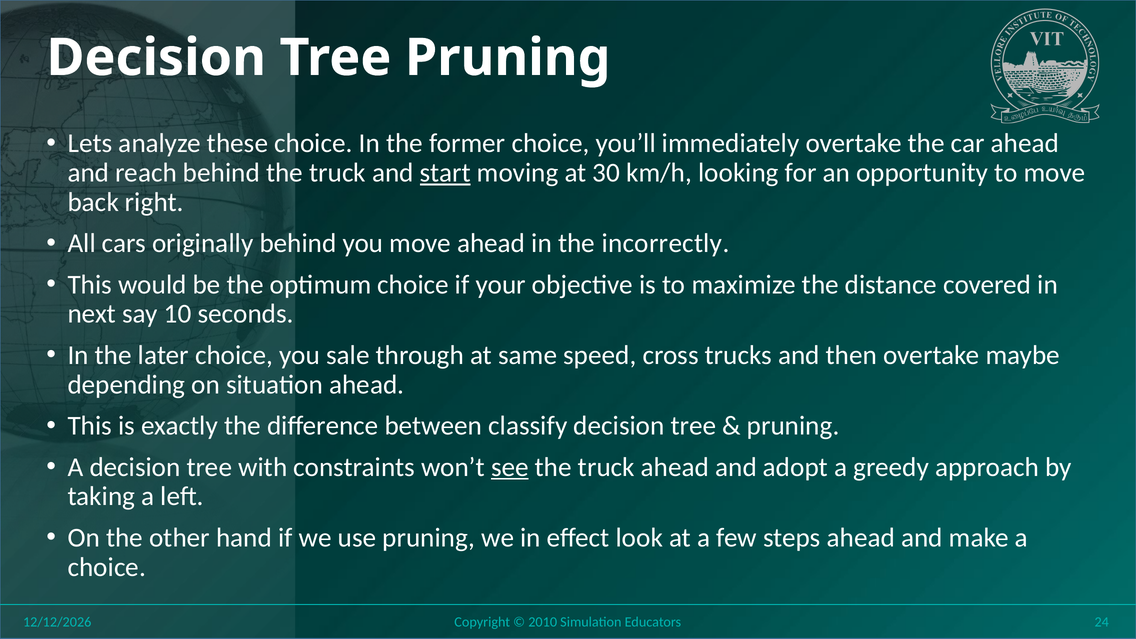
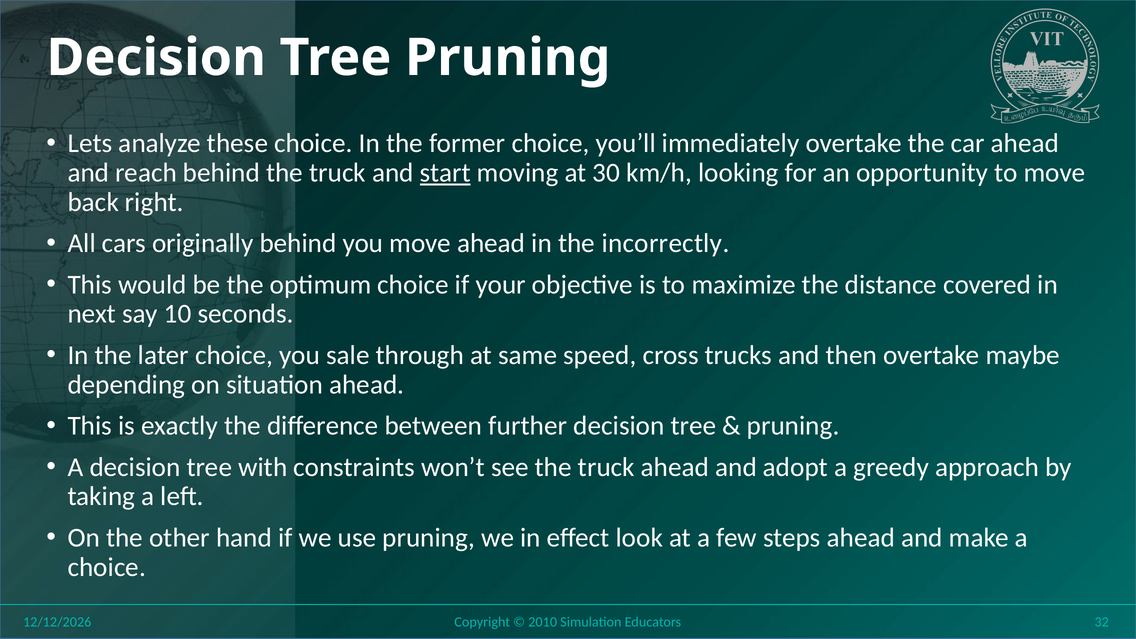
classify: classify -> further (528, 426)
see underline: present -> none (510, 467)
24: 24 -> 32 (1102, 622)
